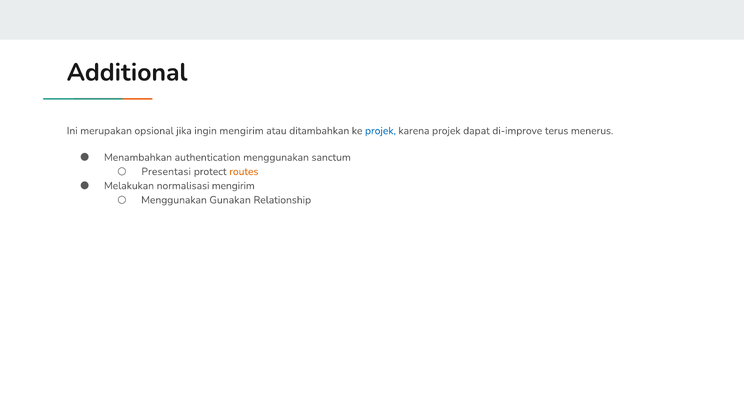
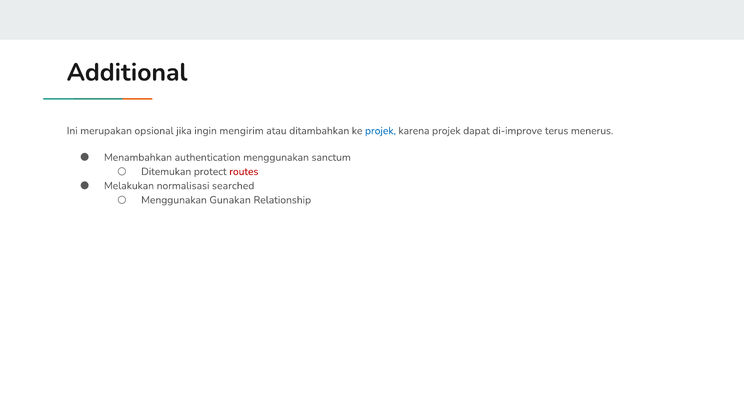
Presentasi: Presentasi -> Ditemukan (166, 171)
routes colour: orange -> red (244, 171)
normalisasi mengirim: mengirim -> searched (233, 186)
